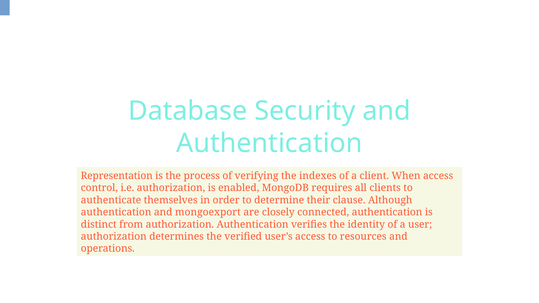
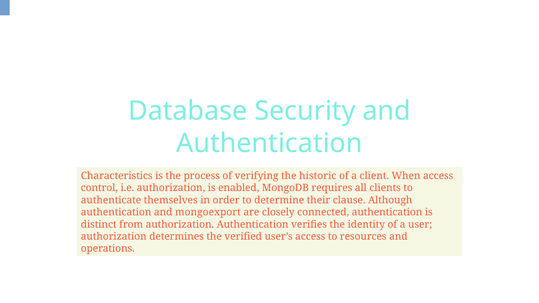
Representation: Representation -> Characteristics (117, 176)
indexes: indexes -> historic (318, 176)
